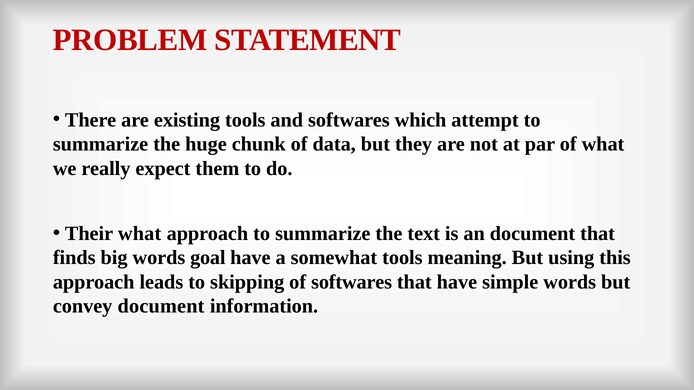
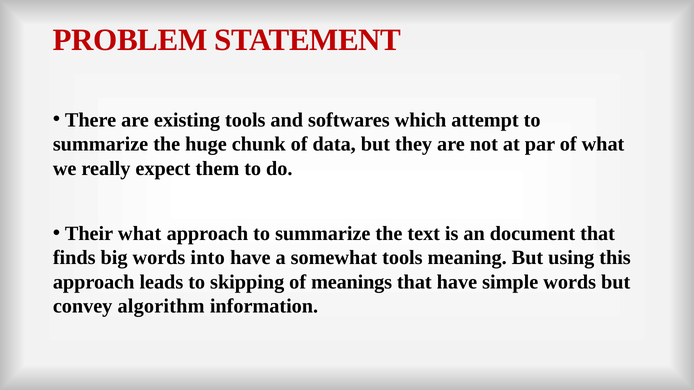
goal: goal -> into (208, 258)
of softwares: softwares -> meanings (352, 282)
convey document: document -> algorithm (161, 307)
